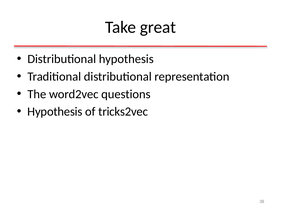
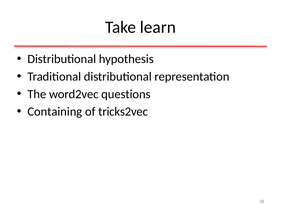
great: great -> learn (158, 27)
Hypothesis: Hypothesis -> Containing (55, 111)
